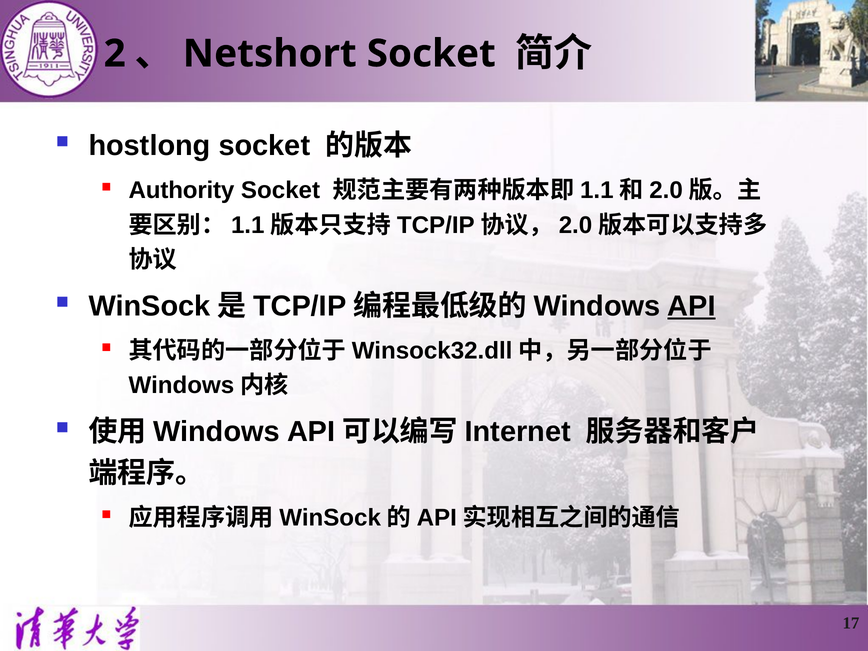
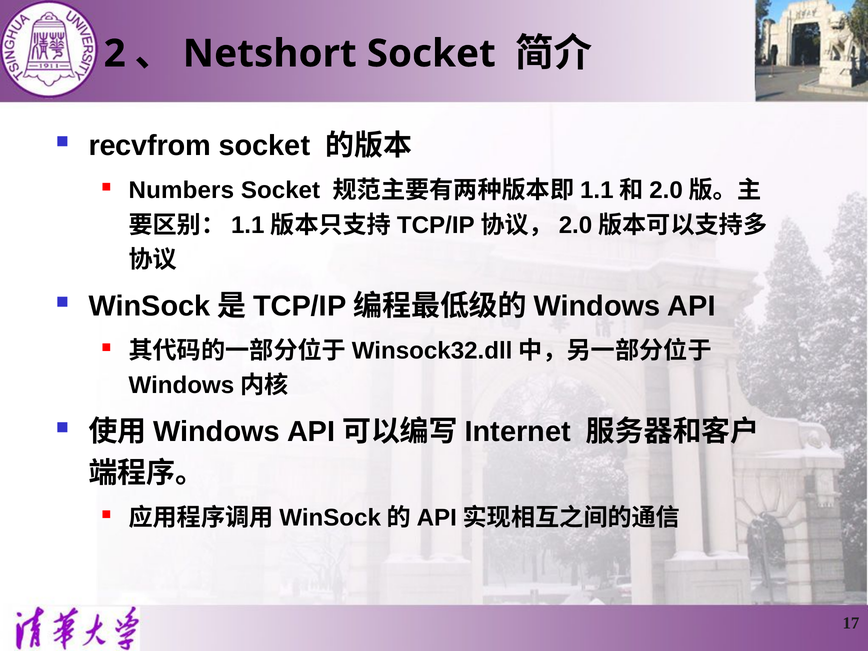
hostlong: hostlong -> recvfrom (150, 146)
Authority: Authority -> Numbers (181, 190)
API underline: present -> none (692, 306)
